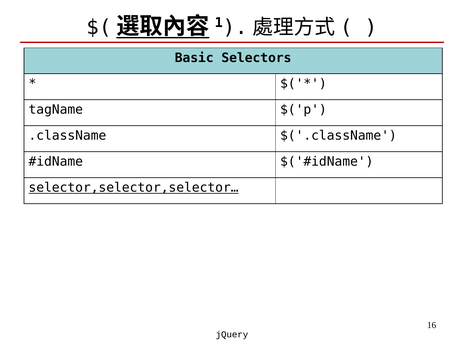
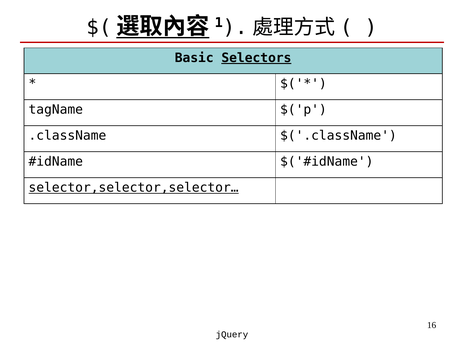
Selectors underline: none -> present (256, 58)
